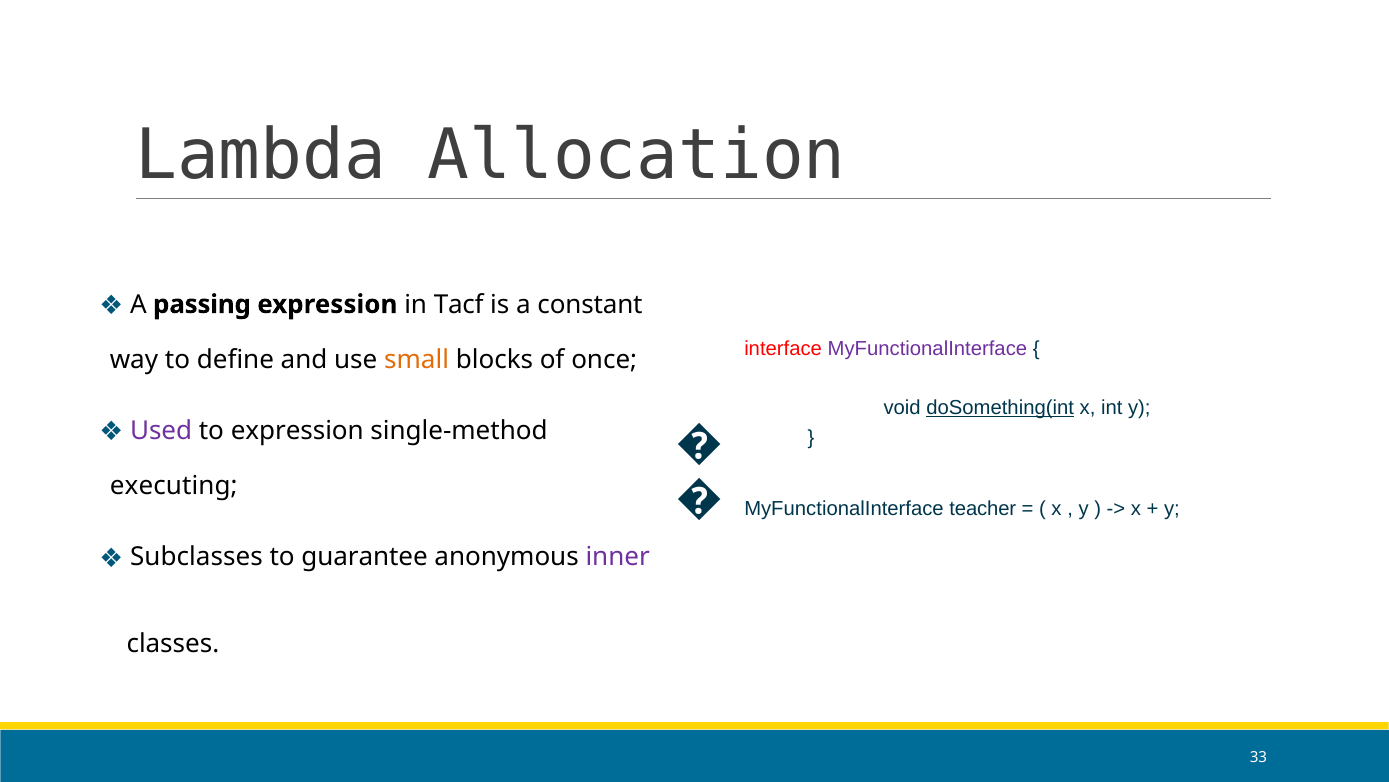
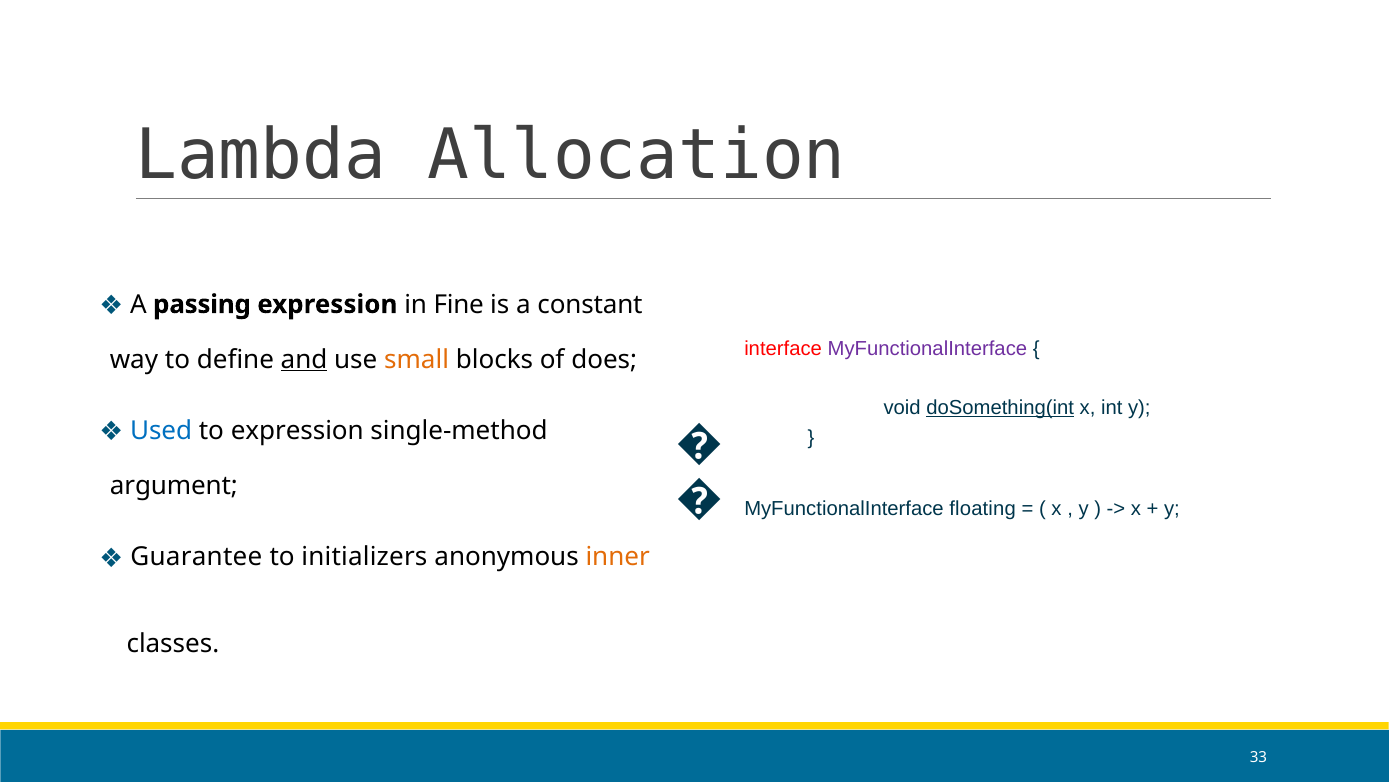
Tacf: Tacf -> Fine (459, 304)
and underline: none -> present (304, 359)
once: once -> does (604, 359)
Used colour: purple -> blue (161, 430)
executing: executing -> argument (174, 485)
teacher: teacher -> floating (983, 509)
Subclasses: Subclasses -> Guarantee (196, 557)
guarantee: guarantee -> initializers (364, 557)
inner colour: purple -> orange (618, 557)
